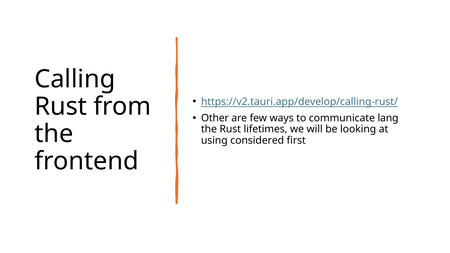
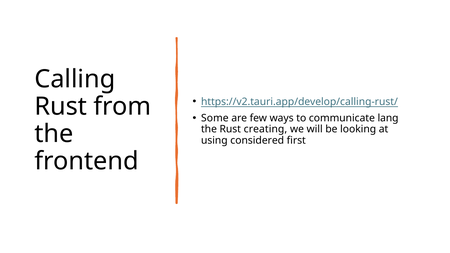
Other: Other -> Some (215, 118)
lifetimes: lifetimes -> creating (265, 129)
